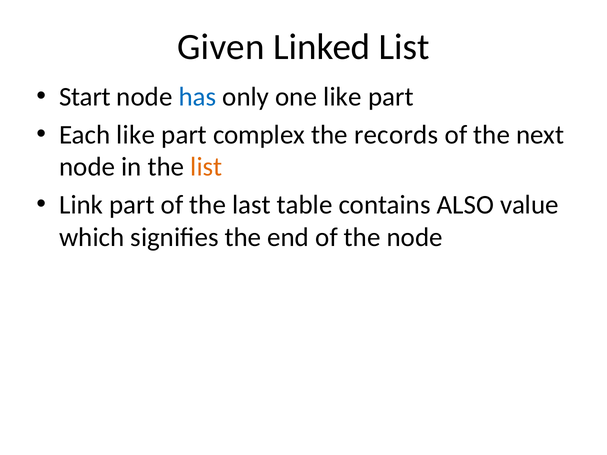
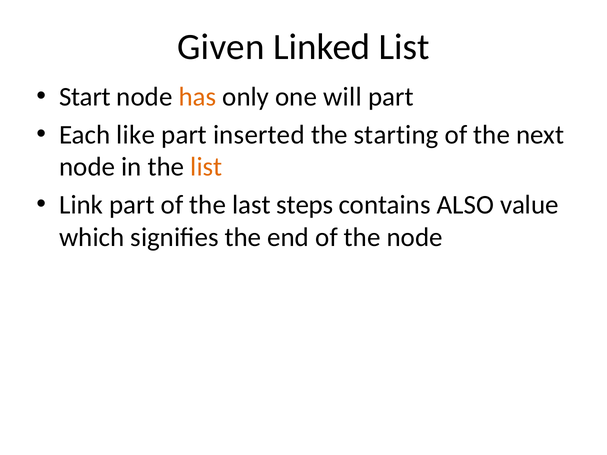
has colour: blue -> orange (197, 97)
one like: like -> will (342, 97)
complex: complex -> inserted (259, 135)
records: records -> starting (396, 135)
table: table -> steps (305, 205)
